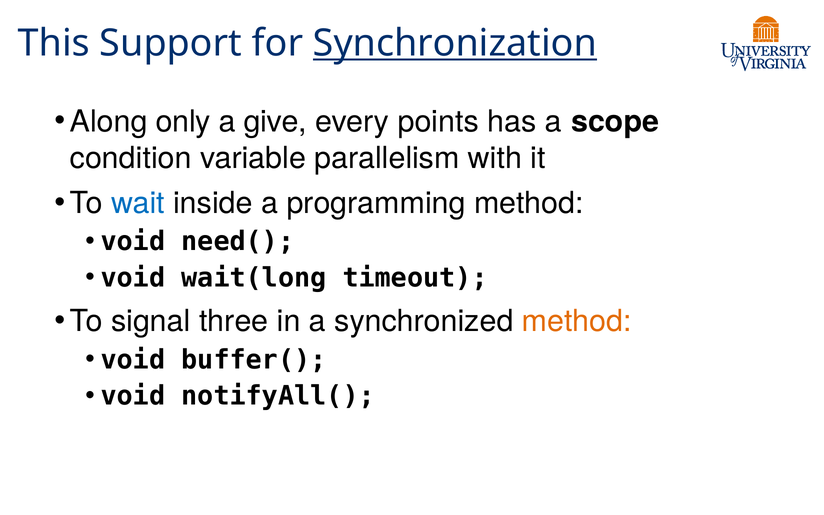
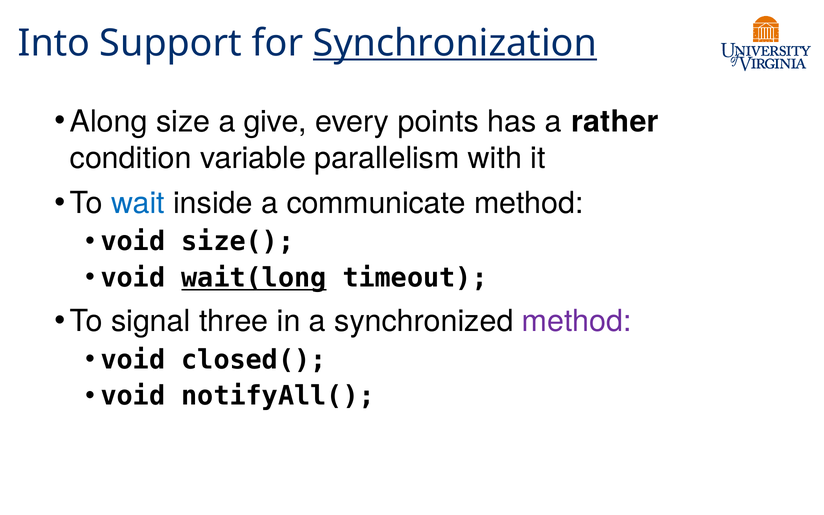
This: This -> Into (54, 43)
only: only -> size (183, 121)
scope: scope -> rather (615, 121)
programming: programming -> communicate (376, 203)
need(: need( -> size( (238, 242)
wait(long underline: none -> present (254, 278)
method colour: orange -> purple (577, 321)
buffer(: buffer( -> closed( (254, 360)
